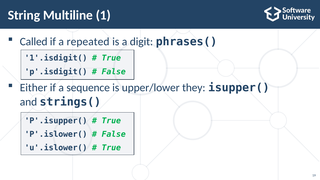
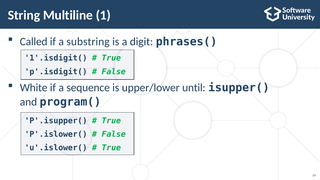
repeated: repeated -> substring (88, 42)
Either: Either -> White (34, 88)
they: they -> until (194, 88)
strings(: strings( -> program( (70, 102)
